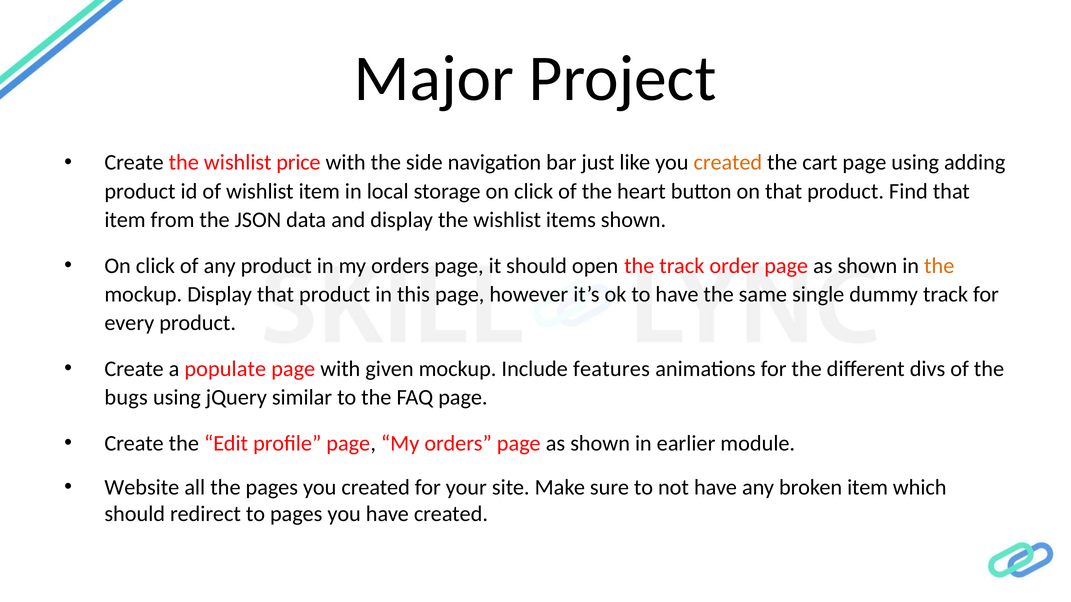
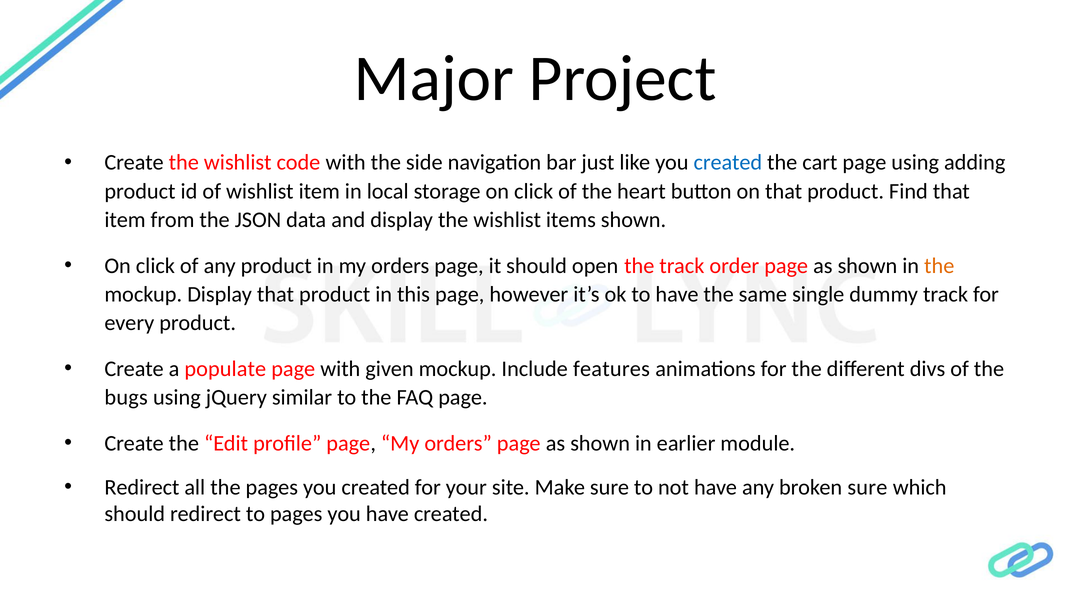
price: price -> code (298, 163)
created colour: orange -> blue (728, 163)
Website: Website -> Redirect (142, 488)
broken item: item -> sure (867, 488)
